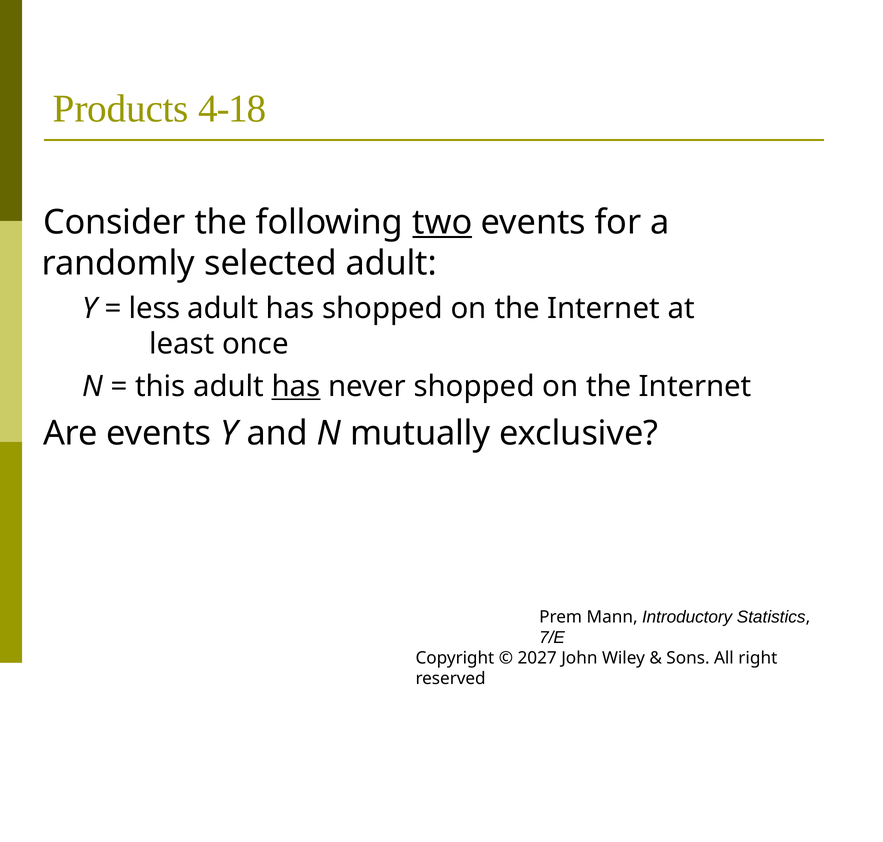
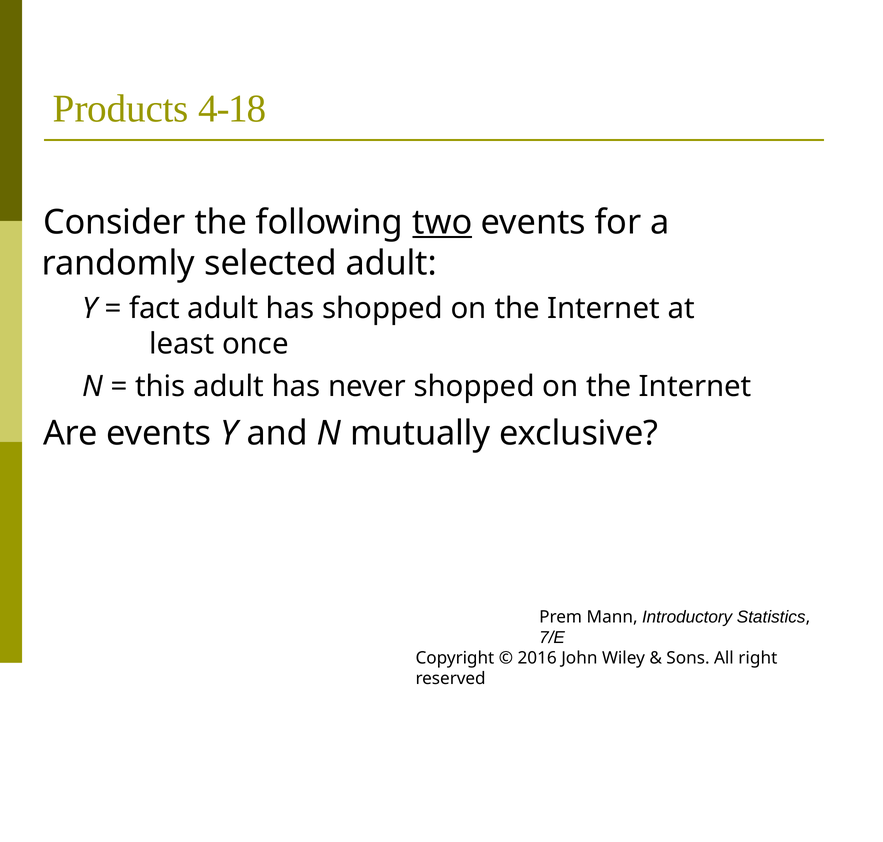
less: less -> fact (155, 308)
has underline: present -> none (296, 386)
2027: 2027 -> 2016 (537, 657)
